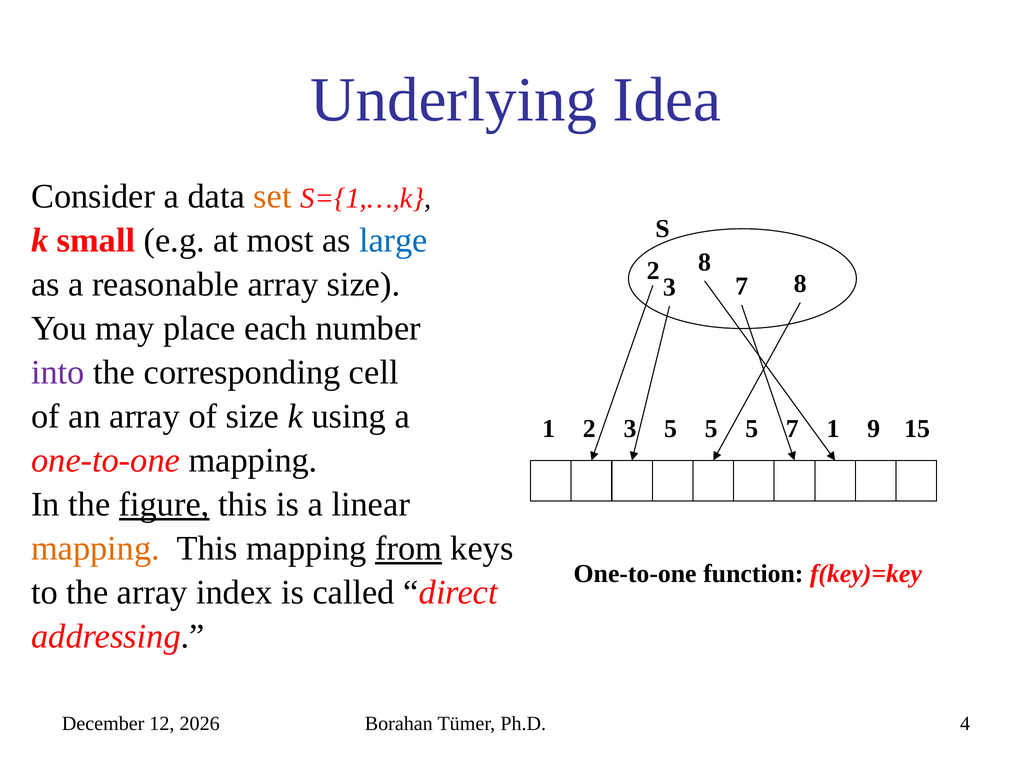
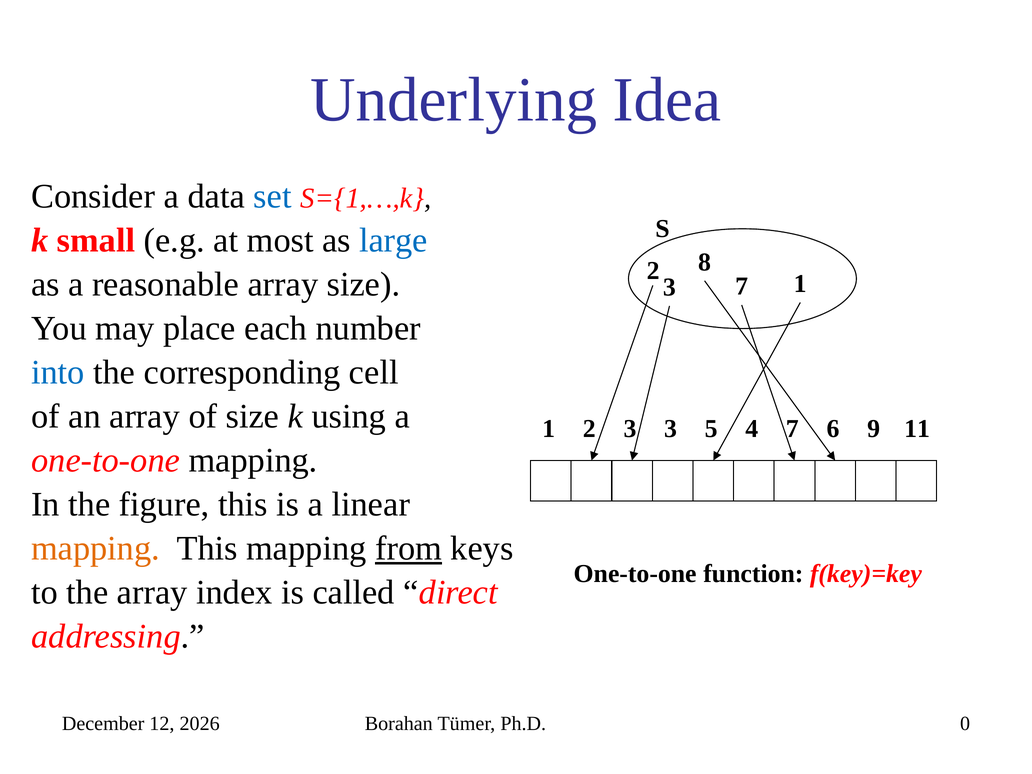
set colour: orange -> blue (273, 196)
7 8: 8 -> 1 (800, 284)
into colour: purple -> blue (58, 372)
3 5: 5 -> 3 (670, 429)
5: 5 -> 4 (752, 429)
7 1: 1 -> 6 (833, 429)
15: 15 -> 11 (917, 429)
figure underline: present -> none (164, 504)
4: 4 -> 0 (965, 723)
